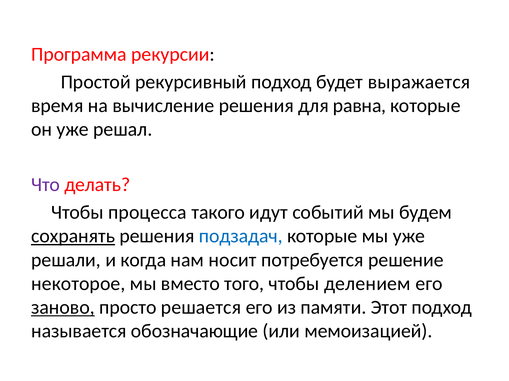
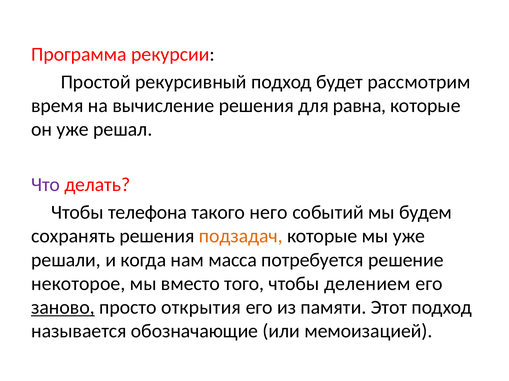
выражается: выражается -> рассмотрим (419, 82)
процесса: процесса -> телефона (148, 213)
идут: идут -> него (269, 213)
сохранять underline: present -> none (73, 237)
подзадач colour: blue -> orange (241, 237)
носит: носит -> масса (233, 260)
решается: решается -> открытия (201, 308)
